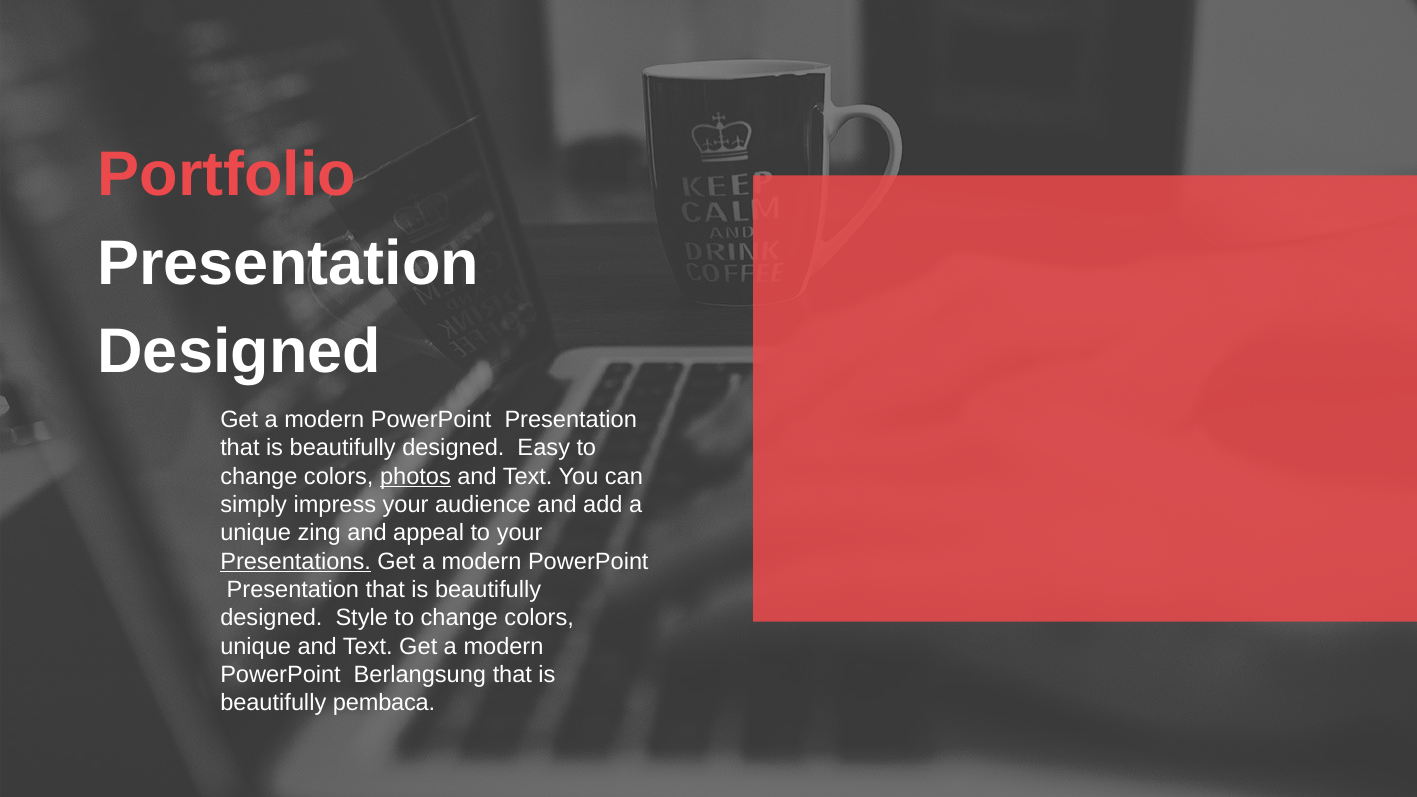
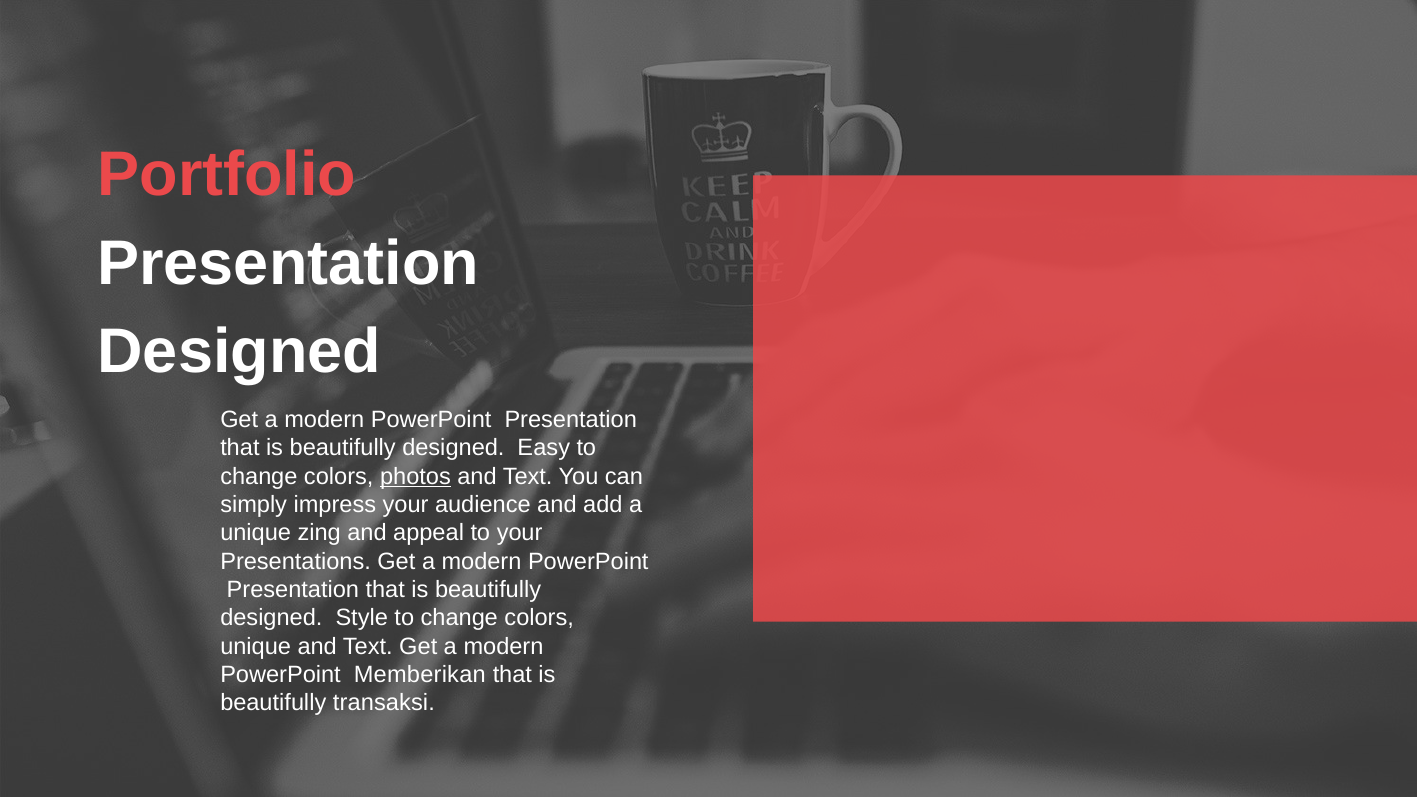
Presentations underline: present -> none (296, 562)
Berlangsung: Berlangsung -> Memberikan (420, 675)
pembaca: pembaca -> transaksi (384, 703)
